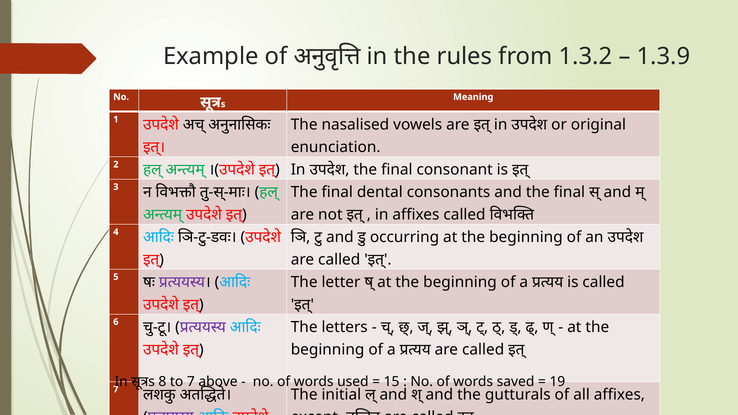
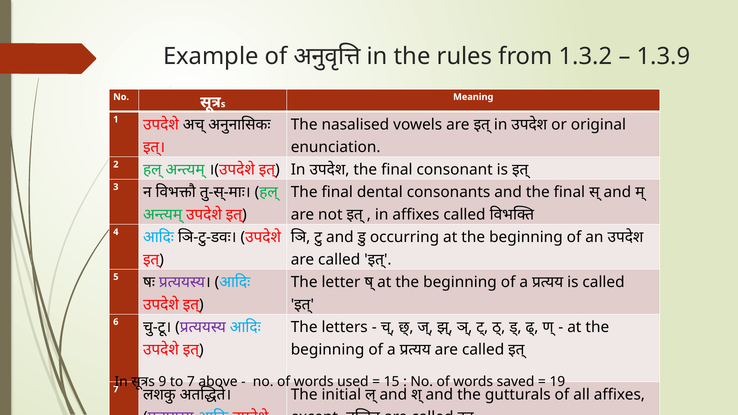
8: 8 -> 9 (162, 382)
